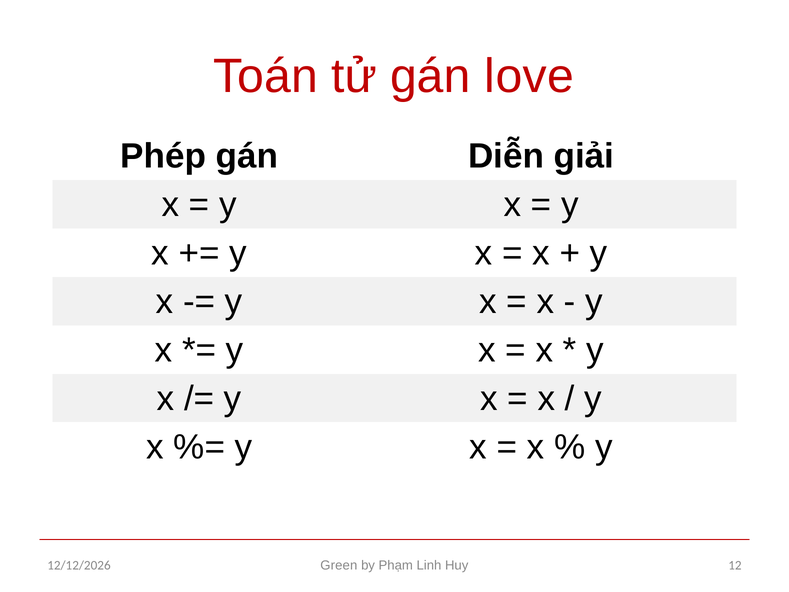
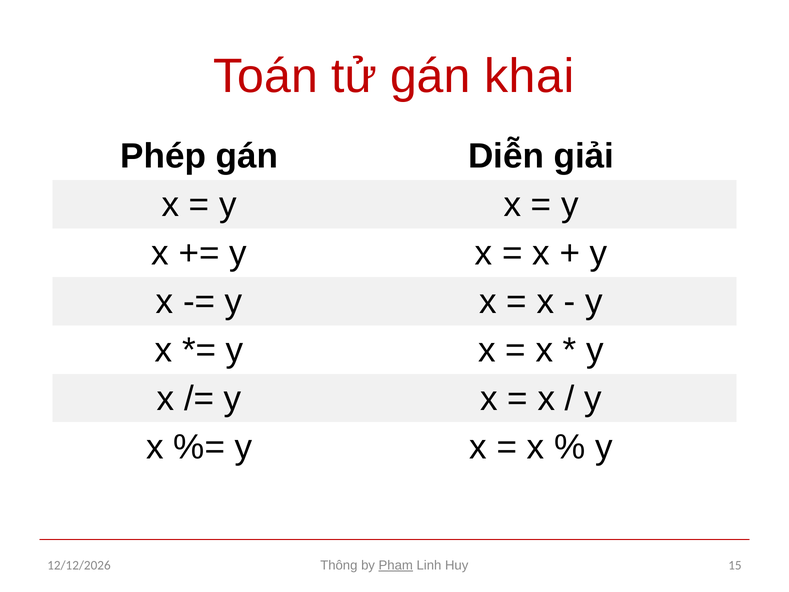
love: love -> khai (529, 76)
Green: Green -> Thông (339, 565)
Phạm underline: none -> present (396, 565)
12: 12 -> 15 (735, 565)
